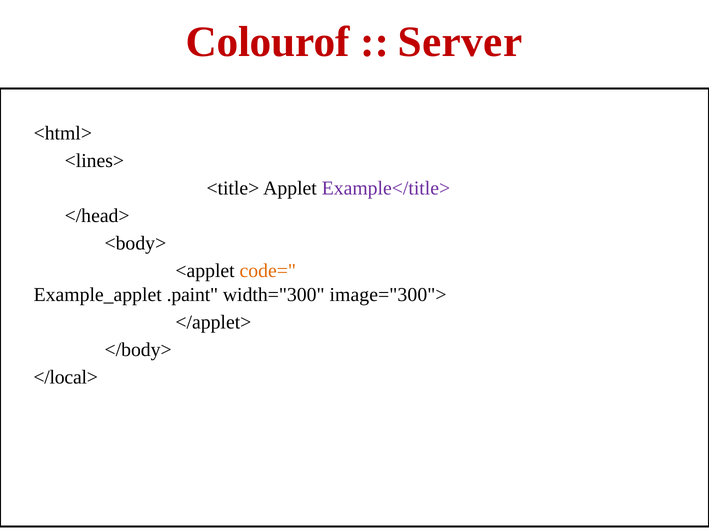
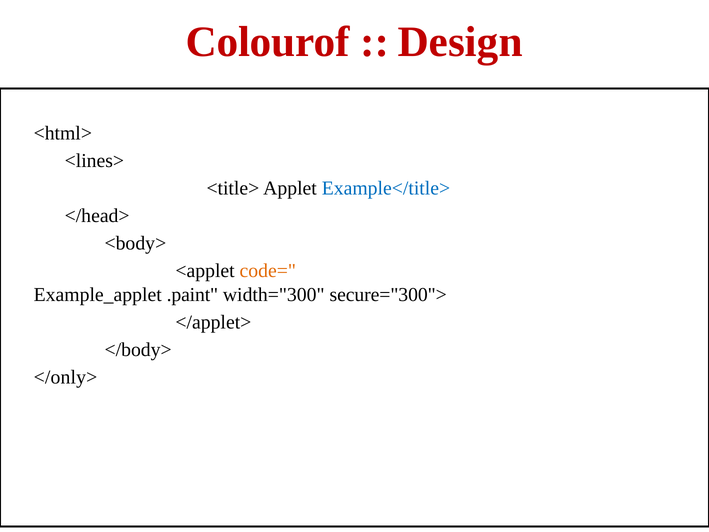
Server: Server -> Design (460, 42)
Example</title> colour: purple -> blue (386, 188)
image="300">: image="300"> -> secure="300"> (388, 294)
</local>: </local> -> </only> (65, 377)
